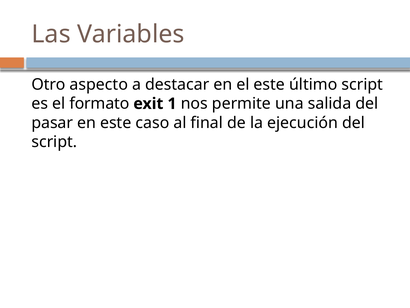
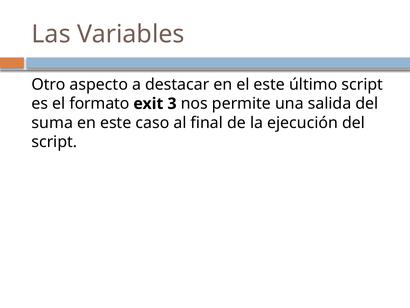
1: 1 -> 3 (172, 104)
pasar: pasar -> suma (52, 123)
